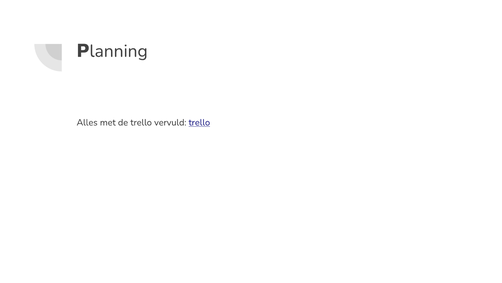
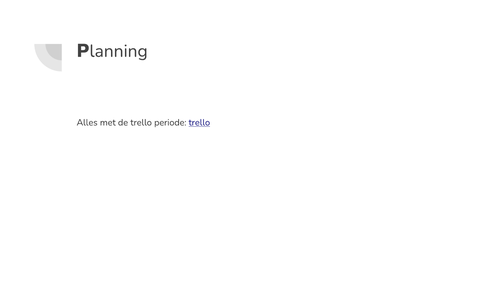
vervuld: vervuld -> periode (170, 122)
